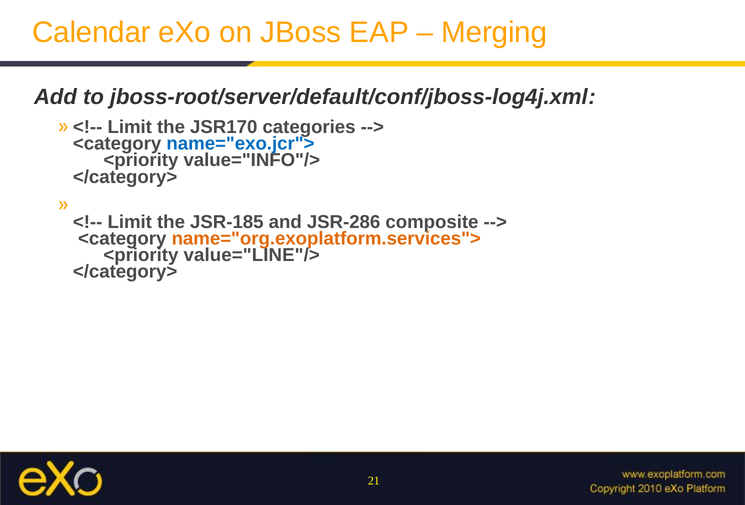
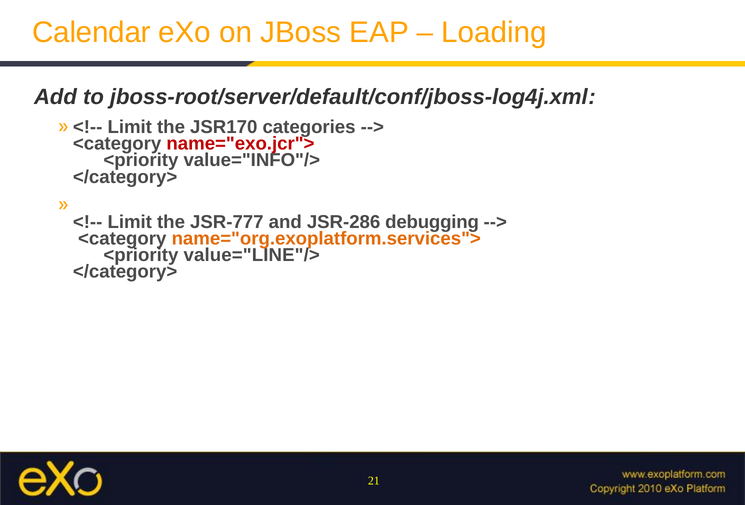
Merging: Merging -> Loading (494, 33)
name="exo.jcr"> colour: blue -> red (240, 144)
JSR-185: JSR-185 -> JSR-777 (227, 222)
composite: composite -> debugging (432, 222)
